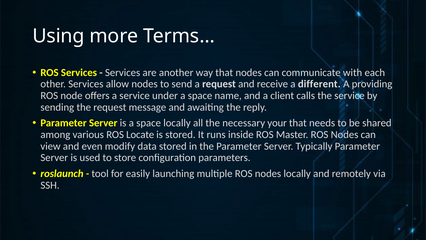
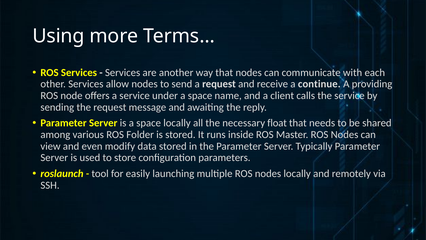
different: different -> continue (319, 84)
your: your -> float (277, 123)
Locate: Locate -> Folder (140, 134)
